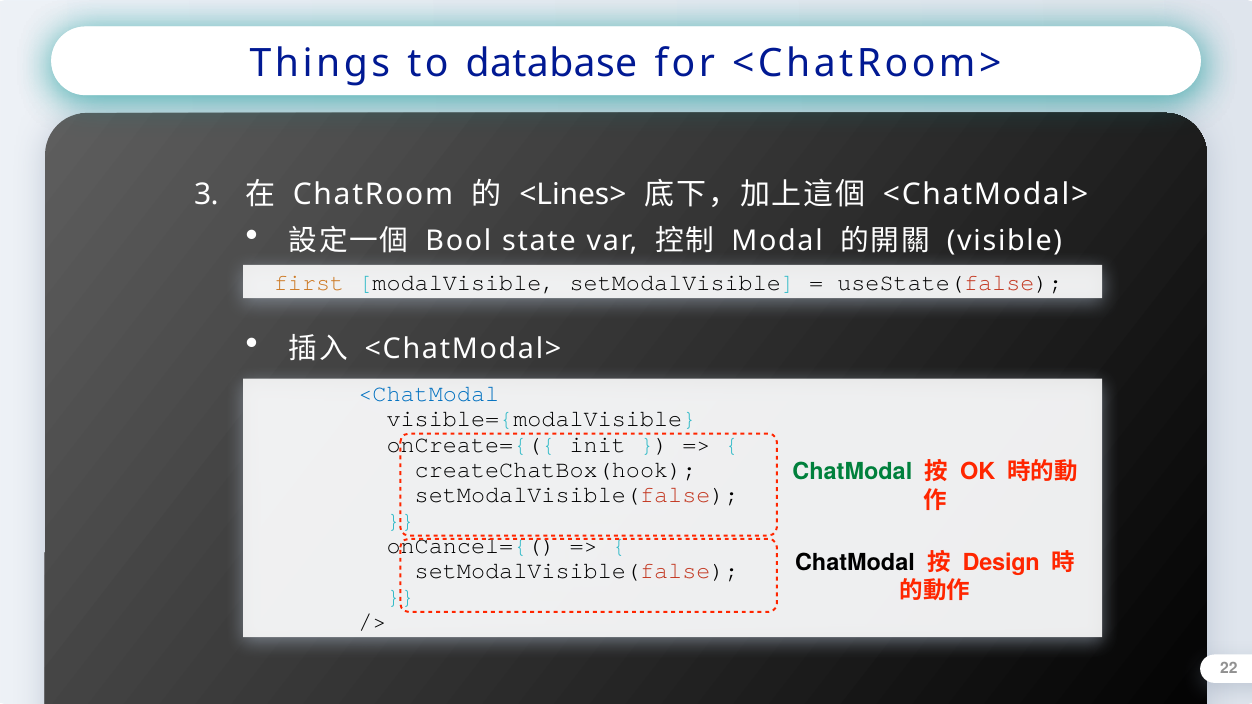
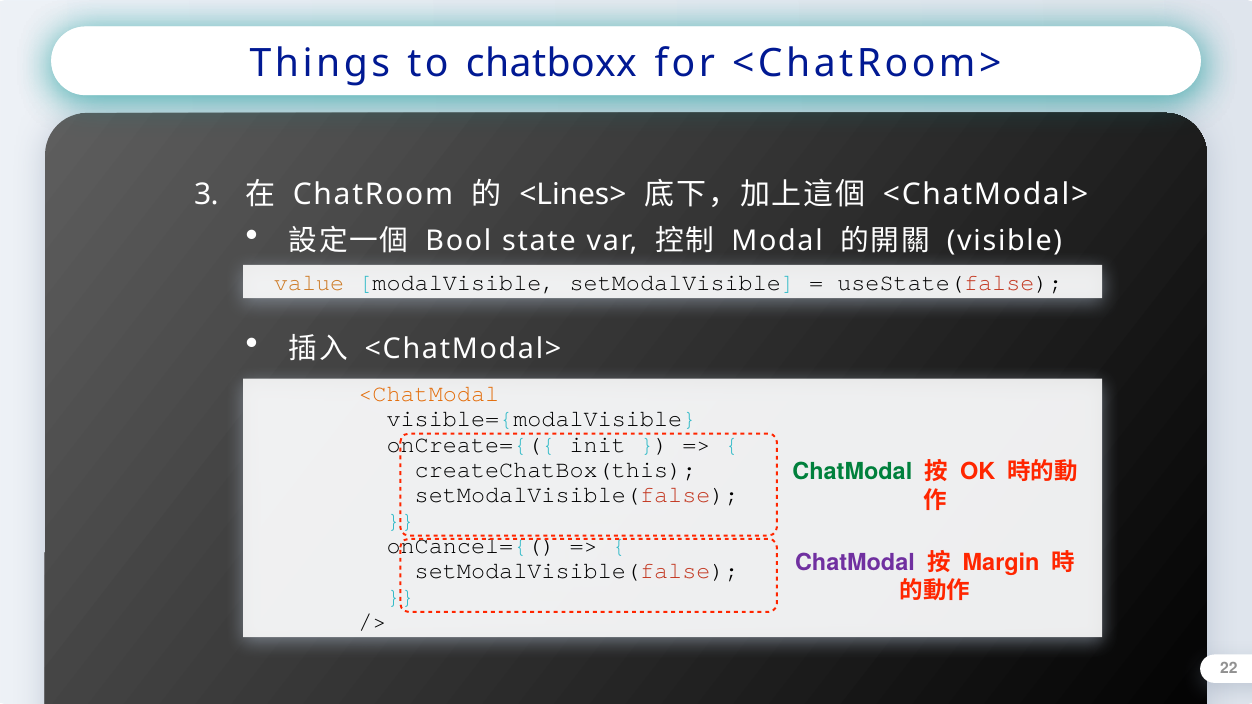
database: database -> chatboxx (551, 64)
first: first -> value (309, 283)
<ChatModal colour: blue -> orange (429, 394)
createChatBox(hook: createChatBox(hook -> createChatBox(this (556, 470)
ChatModal colour: black -> purple (855, 563)
Design: Design -> Margin (1001, 563)
